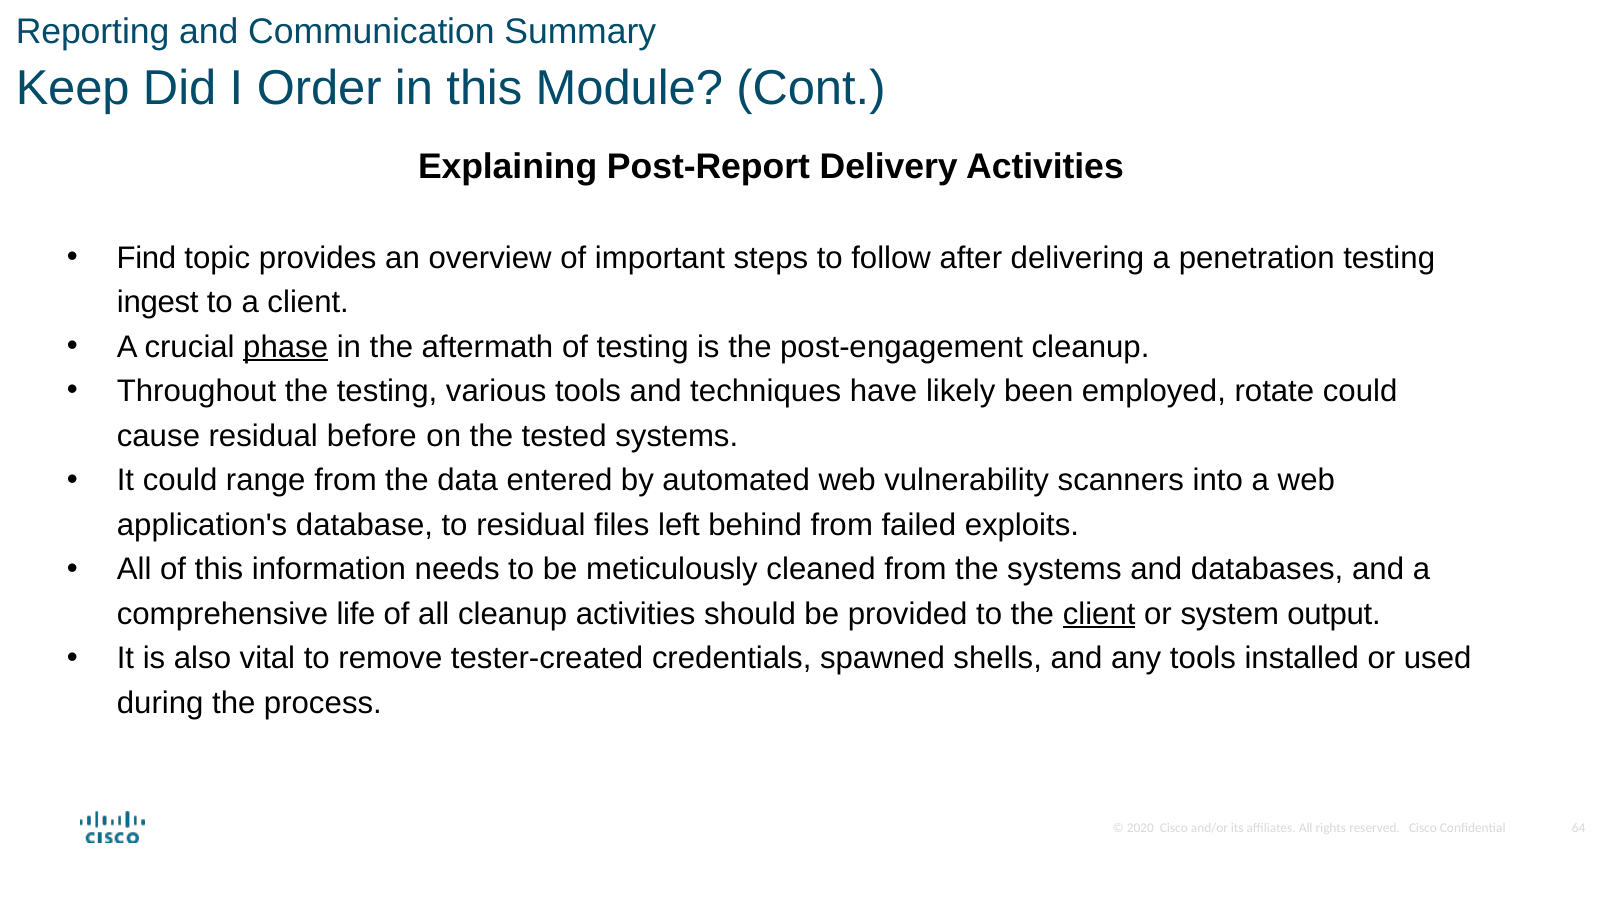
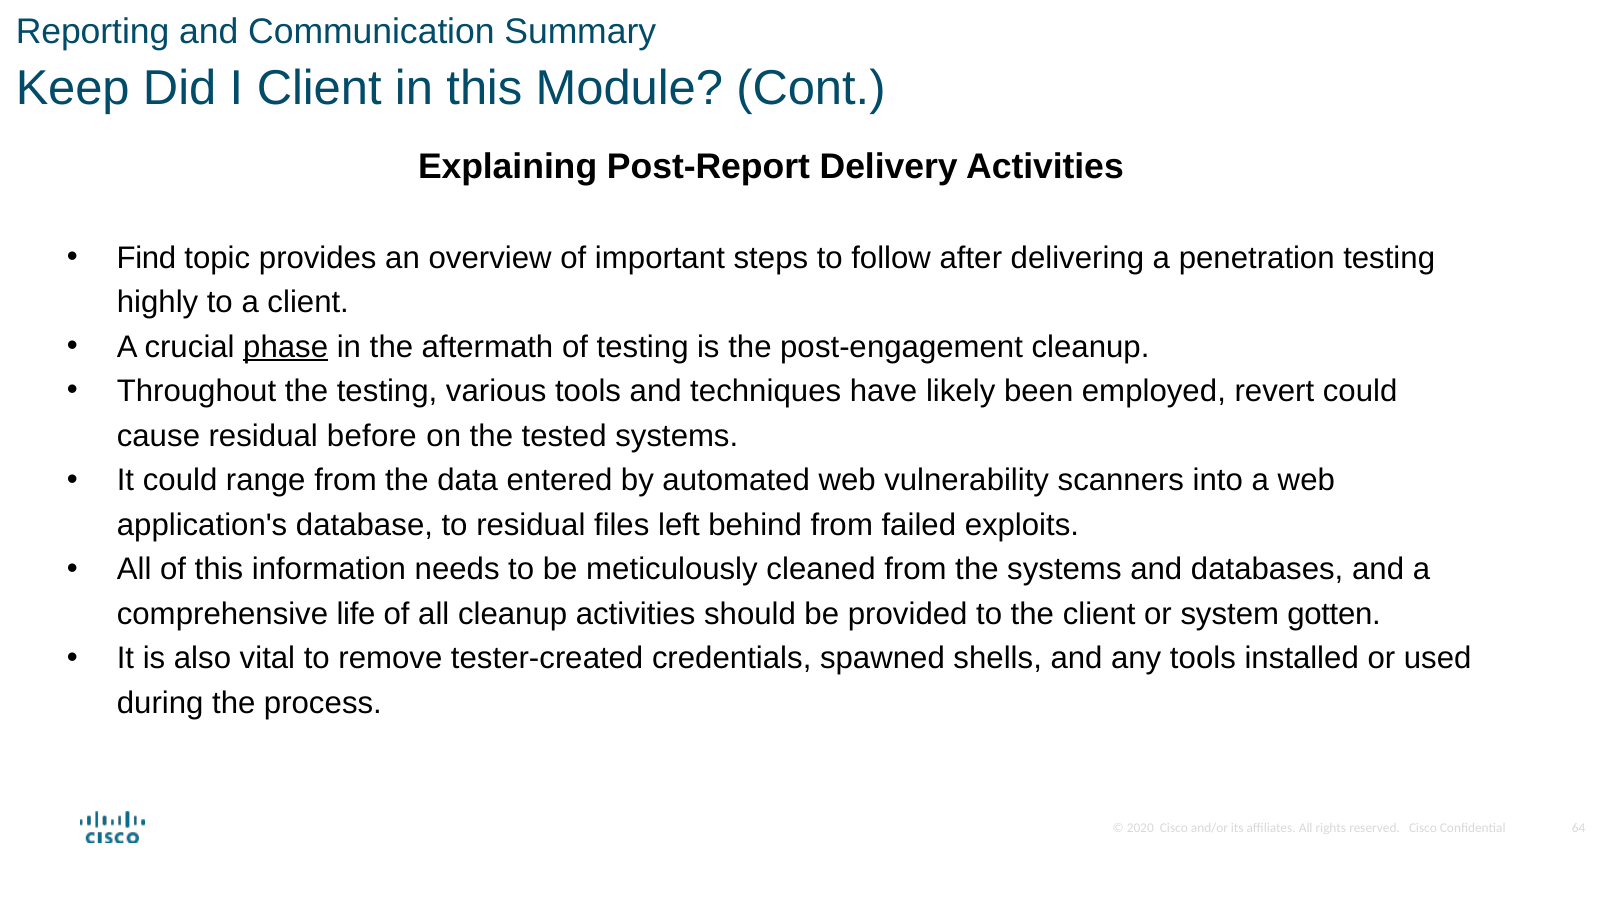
I Order: Order -> Client (319, 89)
ingest: ingest -> highly (158, 302)
rotate: rotate -> revert (1274, 391)
client underline: present -> none (1099, 614)
output: output -> gotten (1334, 614)
